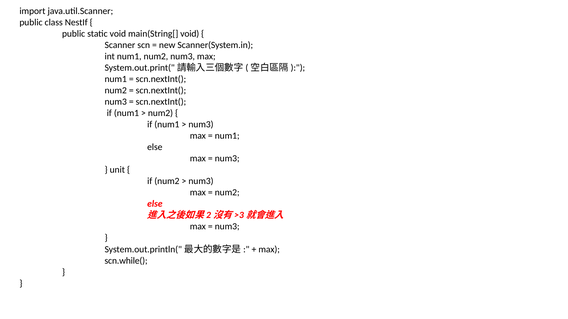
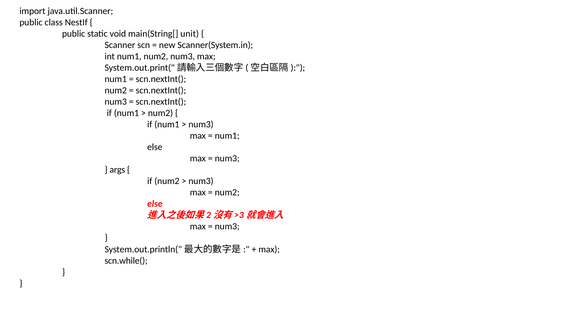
main(String[ void: void -> unit (190, 34)
unit: unit -> args (117, 170)
